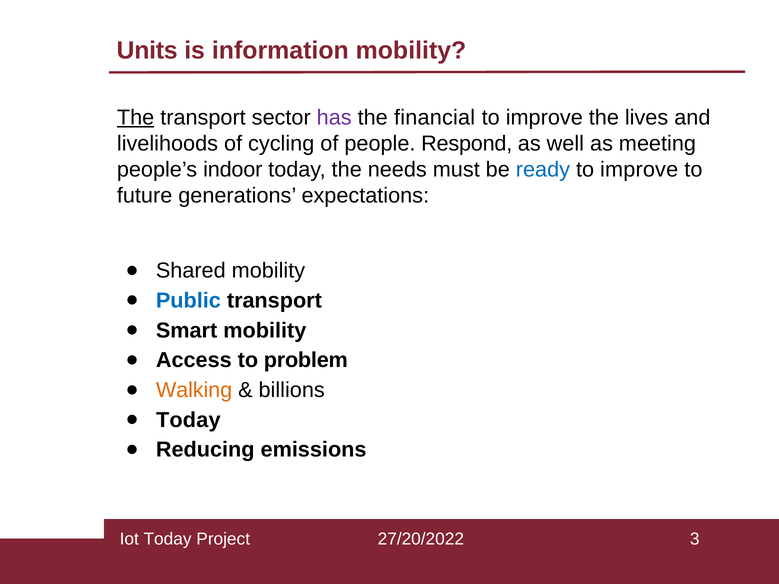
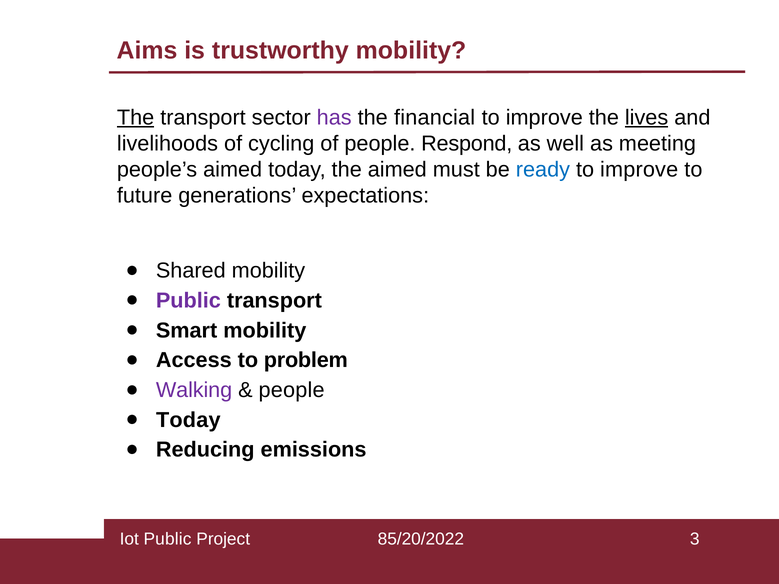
Units: Units -> Aims (147, 51)
information: information -> trustworthy (280, 51)
lives underline: none -> present (647, 118)
people’s indoor: indoor -> aimed (233, 170)
the needs: needs -> aimed (397, 170)
Public colour: blue -> purple (188, 301)
Walking colour: orange -> purple (194, 390)
billions: billions -> people (292, 390)
Iot Today: Today -> Public (167, 539)
27/20/2022: 27/20/2022 -> 85/20/2022 (421, 539)
